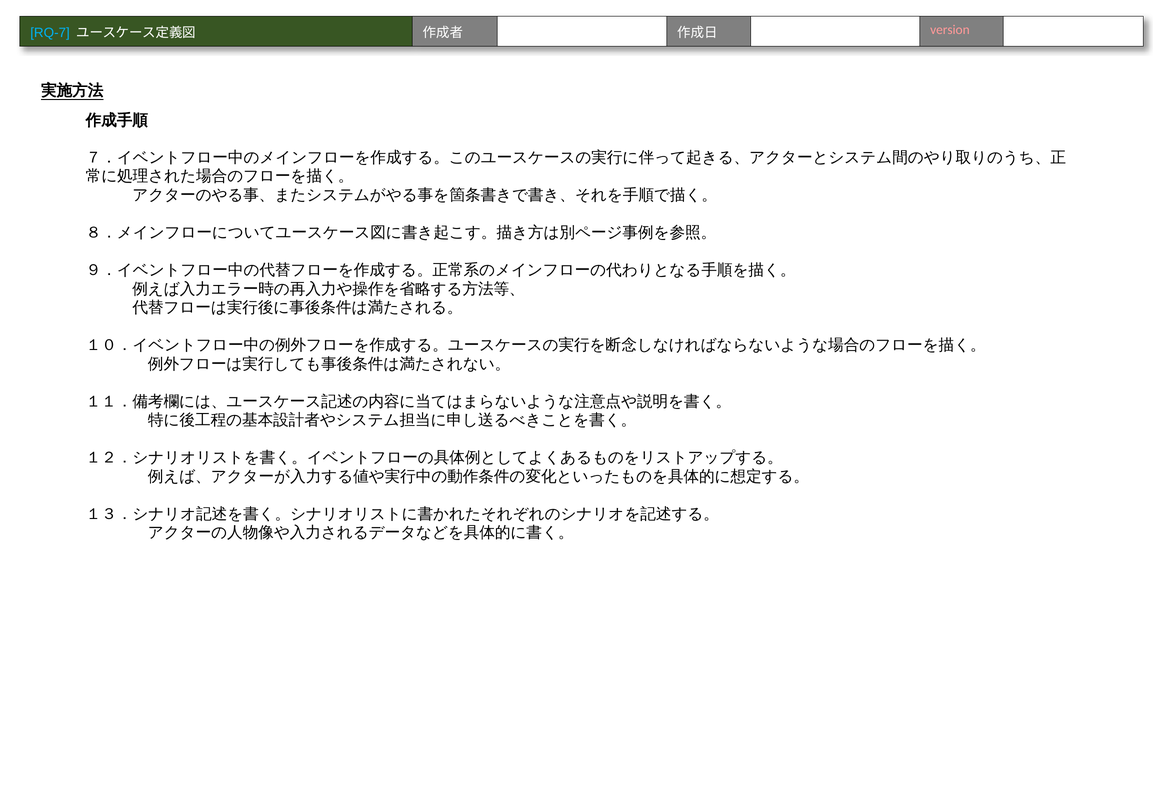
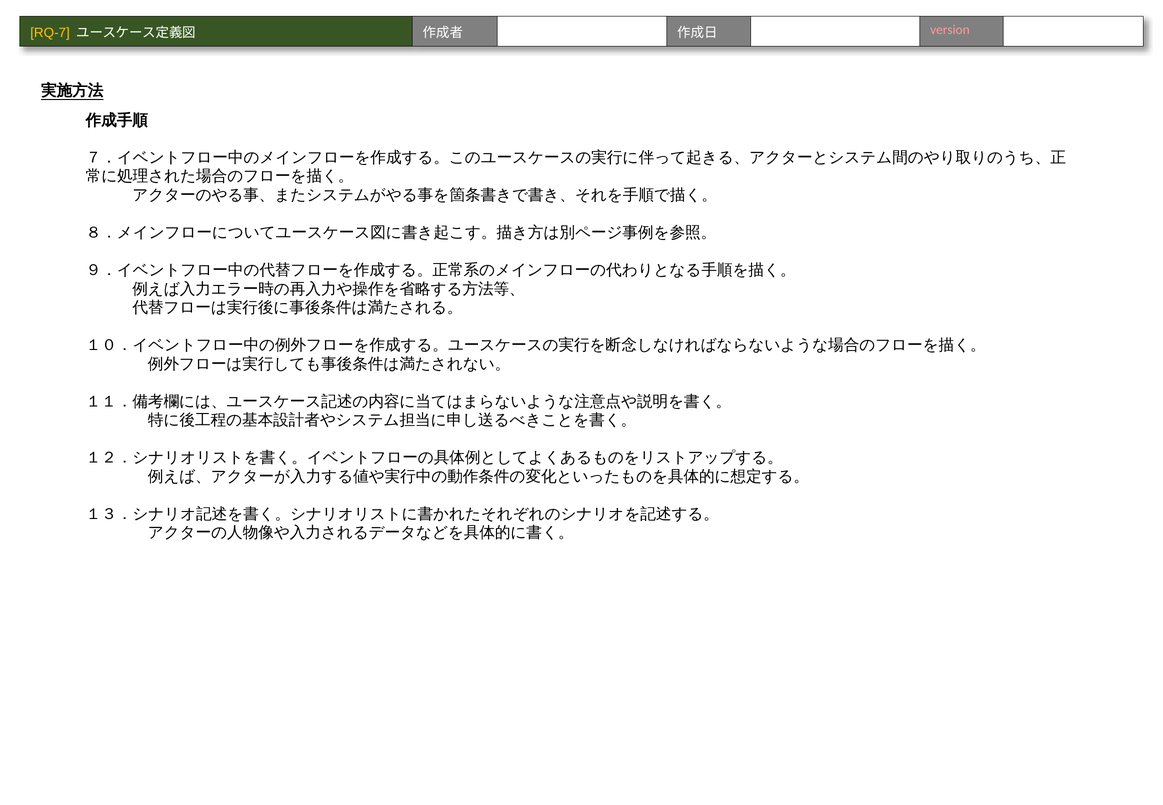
RQ-7 colour: light blue -> yellow (50, 33)
